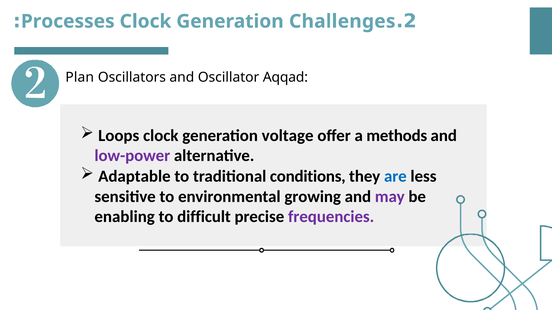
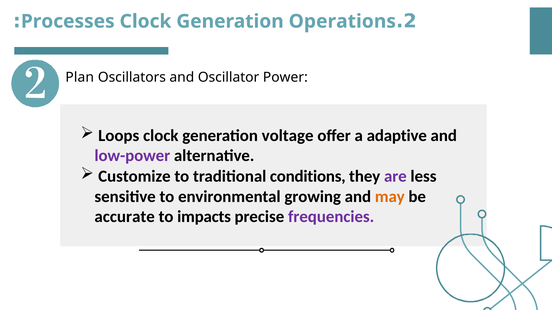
Challenges: Challenges -> Operations (342, 21)
Aqqad: Aqqad -> Power (285, 78)
methods: methods -> adaptive (397, 136)
Adaptable: Adaptable -> Customize (134, 177)
are colour: blue -> purple (395, 177)
may colour: purple -> orange (390, 197)
enabling: enabling -> accurate (125, 217)
difficult: difficult -> impacts (204, 217)
